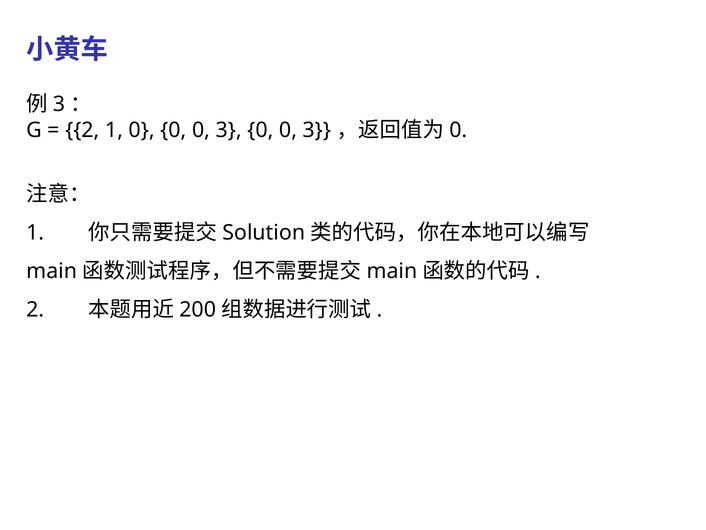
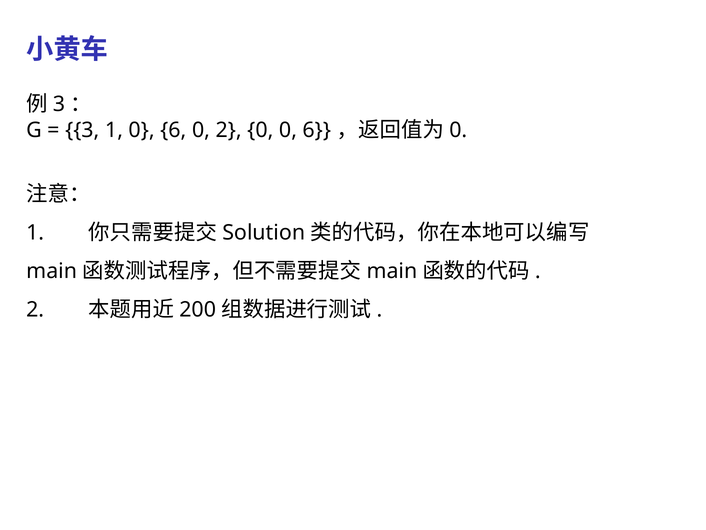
2: 2 -> 3 (82, 130)
1 0 0: 0 -> 6 (173, 130)
3: 3 -> 2 (229, 130)
3: 3 -> 6 (317, 130)
